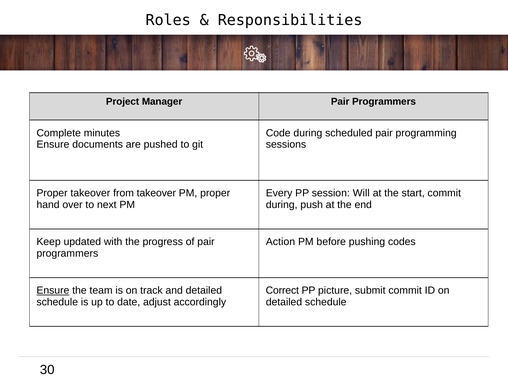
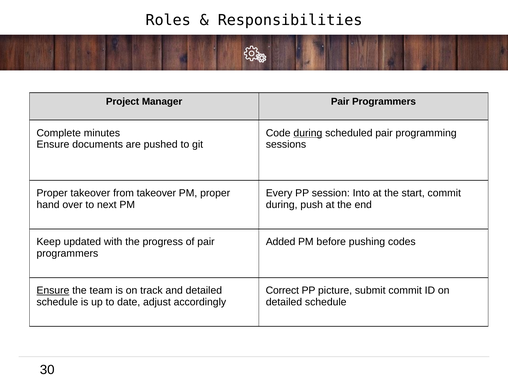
during underline: none -> present (308, 133)
Will: Will -> Into (361, 193)
Action: Action -> Added (281, 242)
